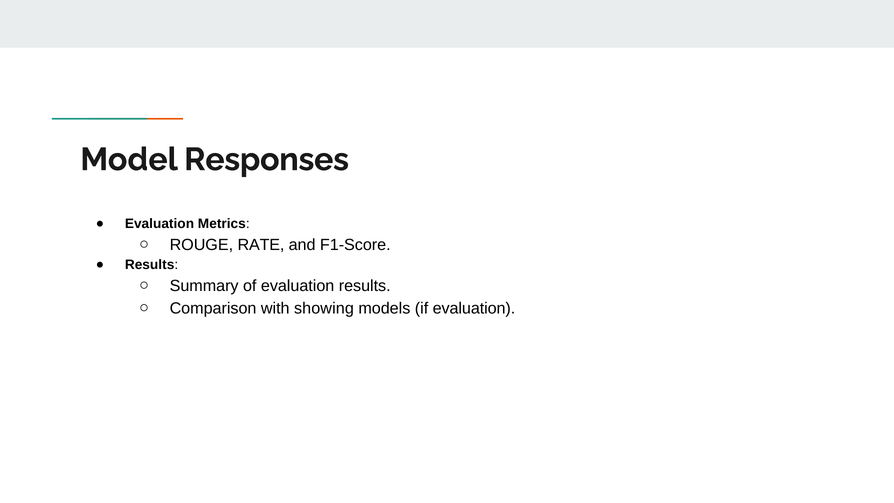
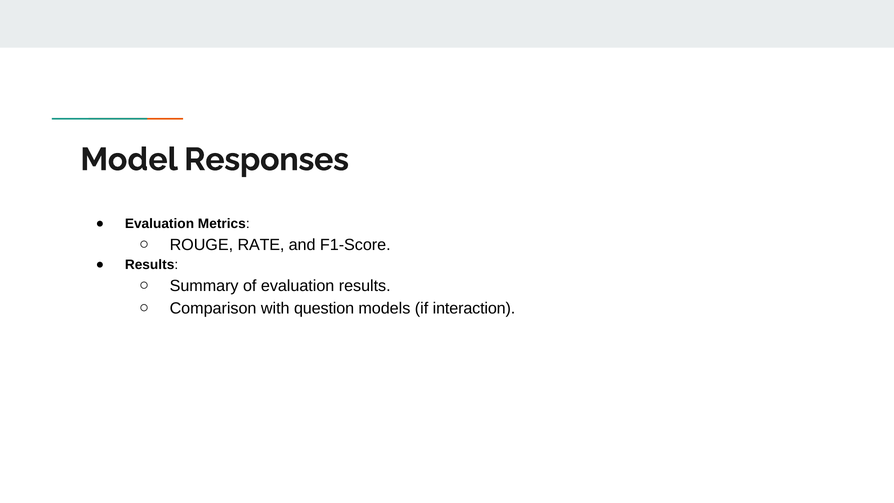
showing: showing -> question (324, 308)
if evaluation: evaluation -> interaction (474, 308)
